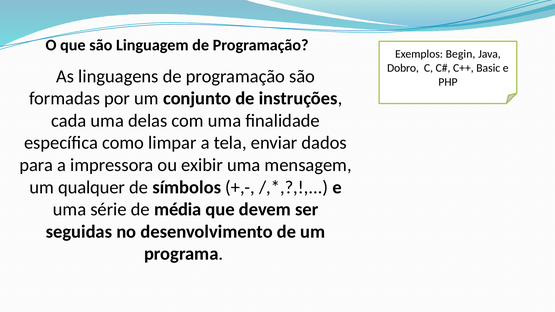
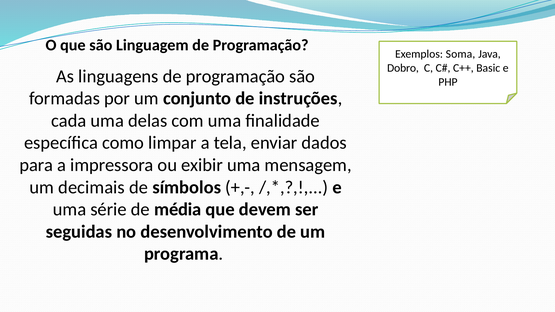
Begin: Begin -> Soma (461, 54)
qualquer: qualquer -> decimais (92, 187)
